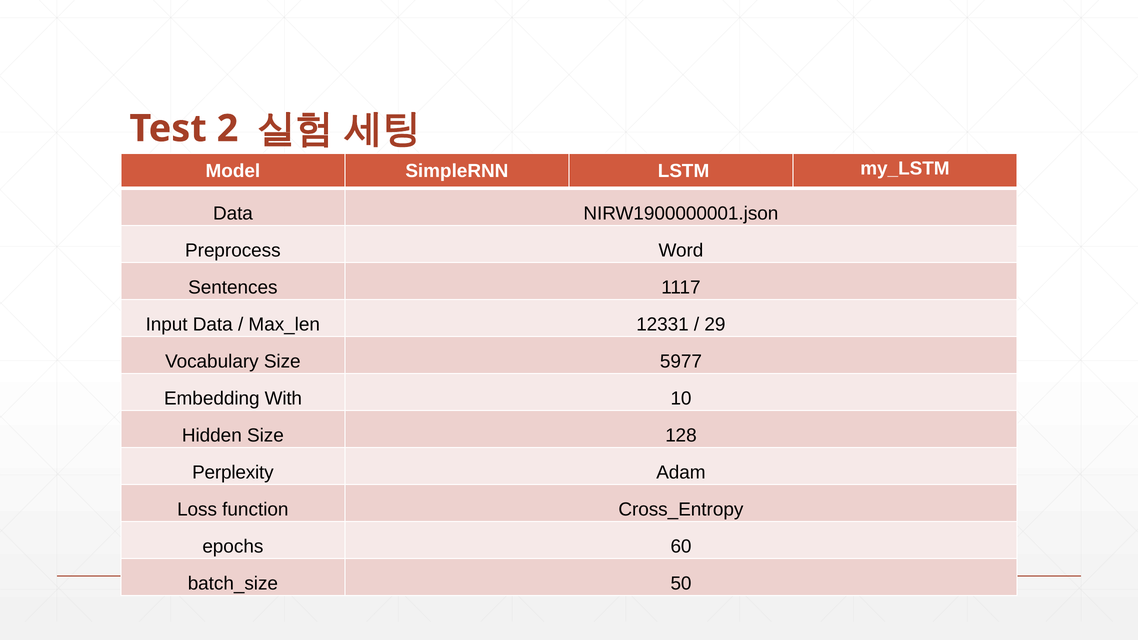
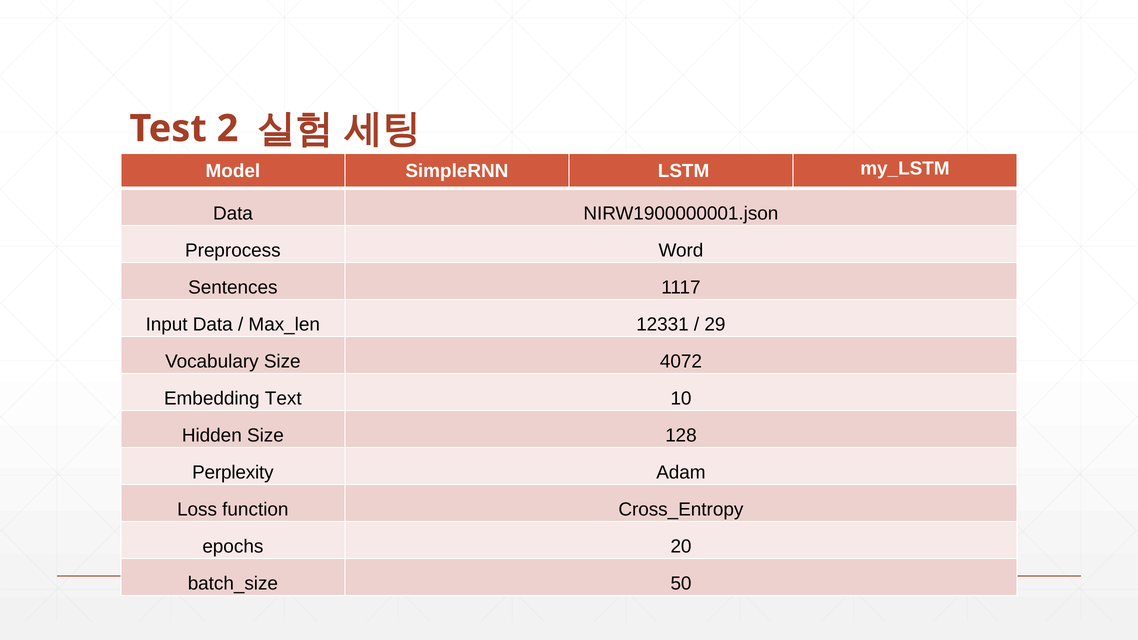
5977: 5977 -> 4072 (681, 361)
With: With -> Text (283, 399)
60: 60 -> 20 (681, 547)
